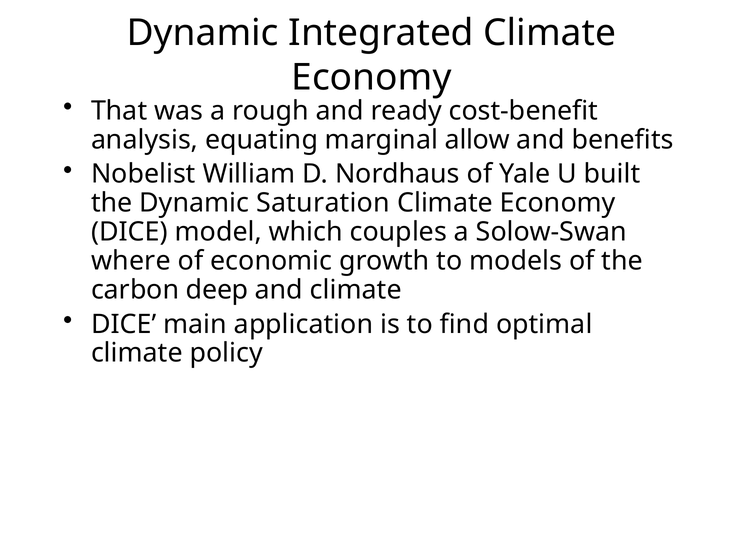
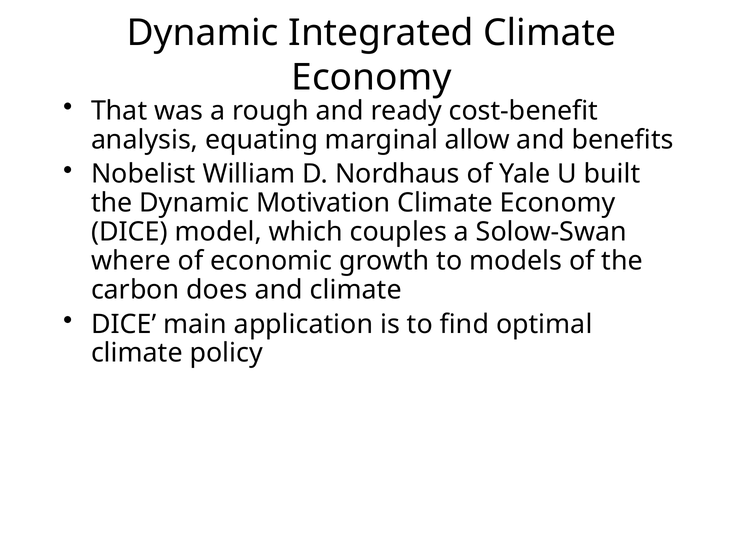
Saturation: Saturation -> Motivation (323, 203)
deep: deep -> does (217, 290)
